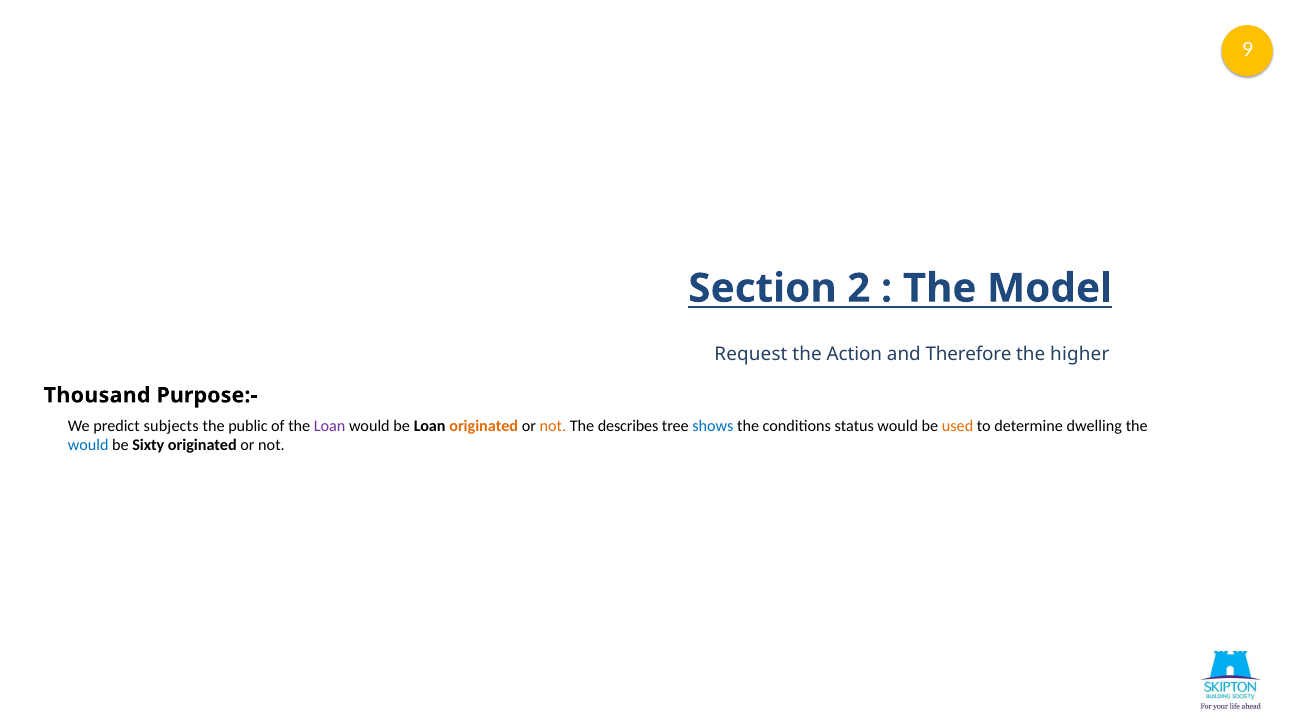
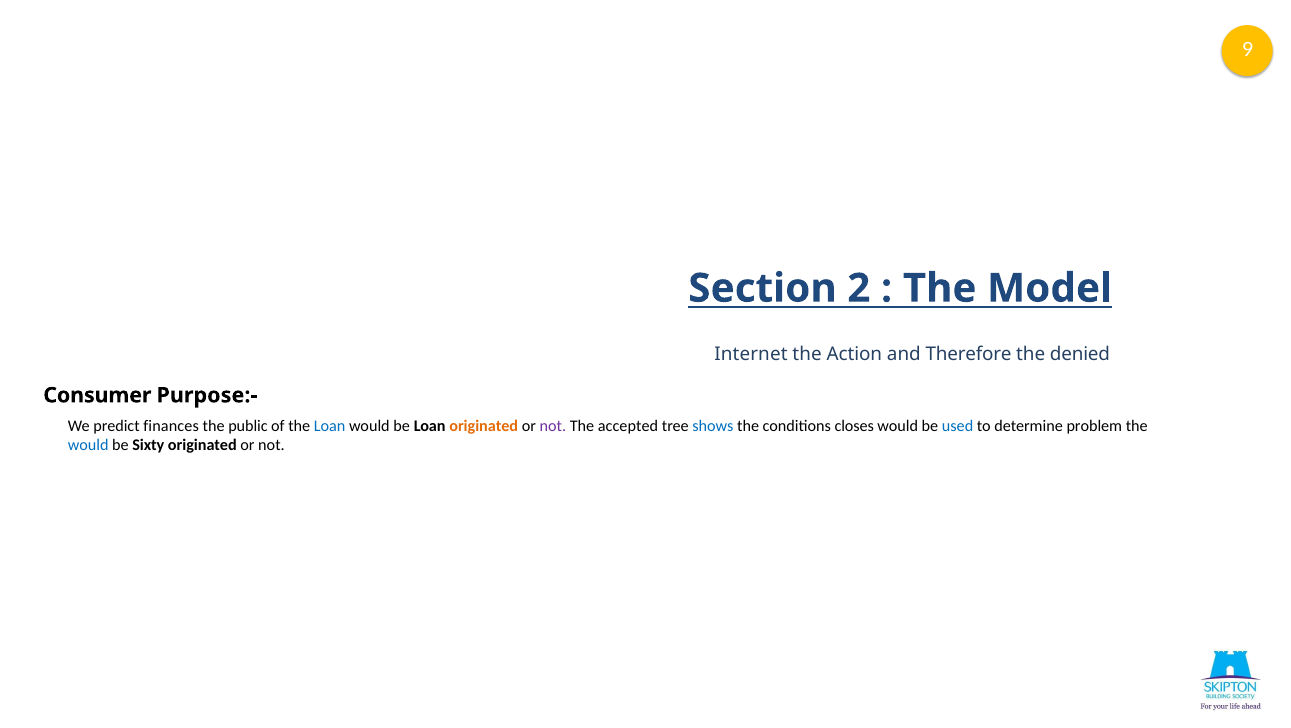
Request: Request -> Internet (751, 355)
higher: higher -> denied (1080, 355)
Thousand: Thousand -> Consumer (97, 395)
subjects: subjects -> finances (171, 426)
Loan colour: purple -> blue (330, 426)
not colour: orange -> purple (553, 426)
describes: describes -> accepted (628, 426)
status: status -> closes (854, 426)
used colour: orange -> blue (958, 426)
dwelling: dwelling -> problem (1094, 426)
